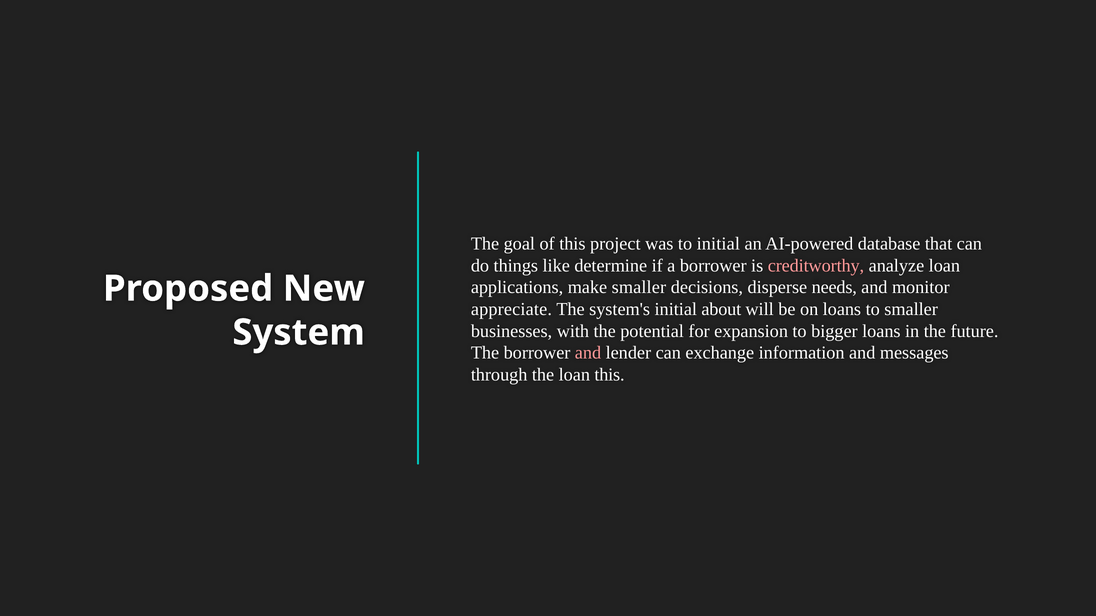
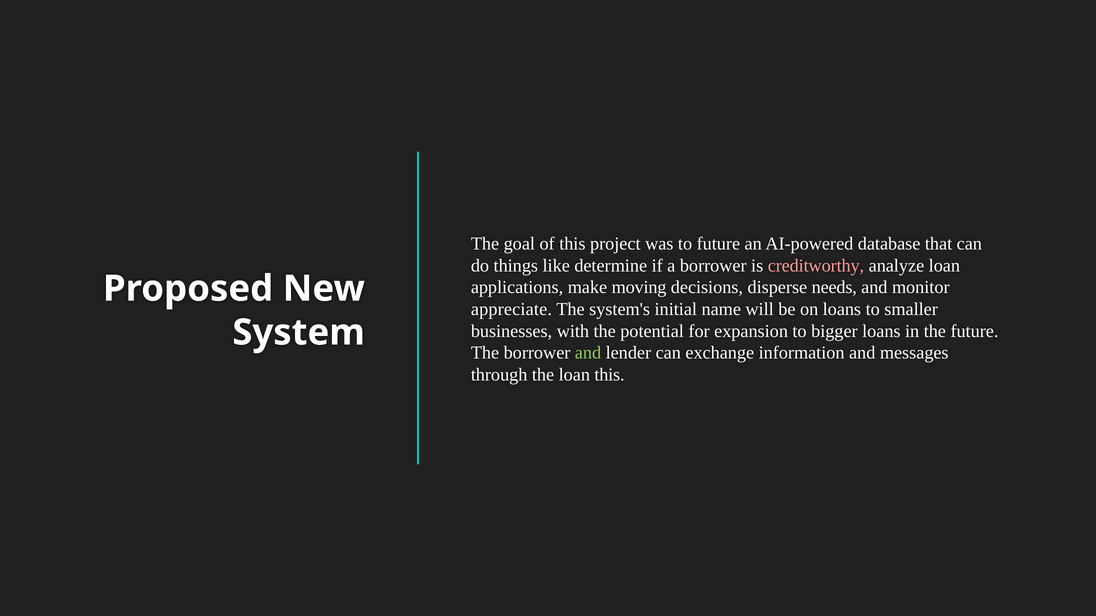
to initial: initial -> future (718, 244)
make smaller: smaller -> moving (639, 288)
about: about -> name (721, 310)
and colour: pink -> light green (588, 353)
